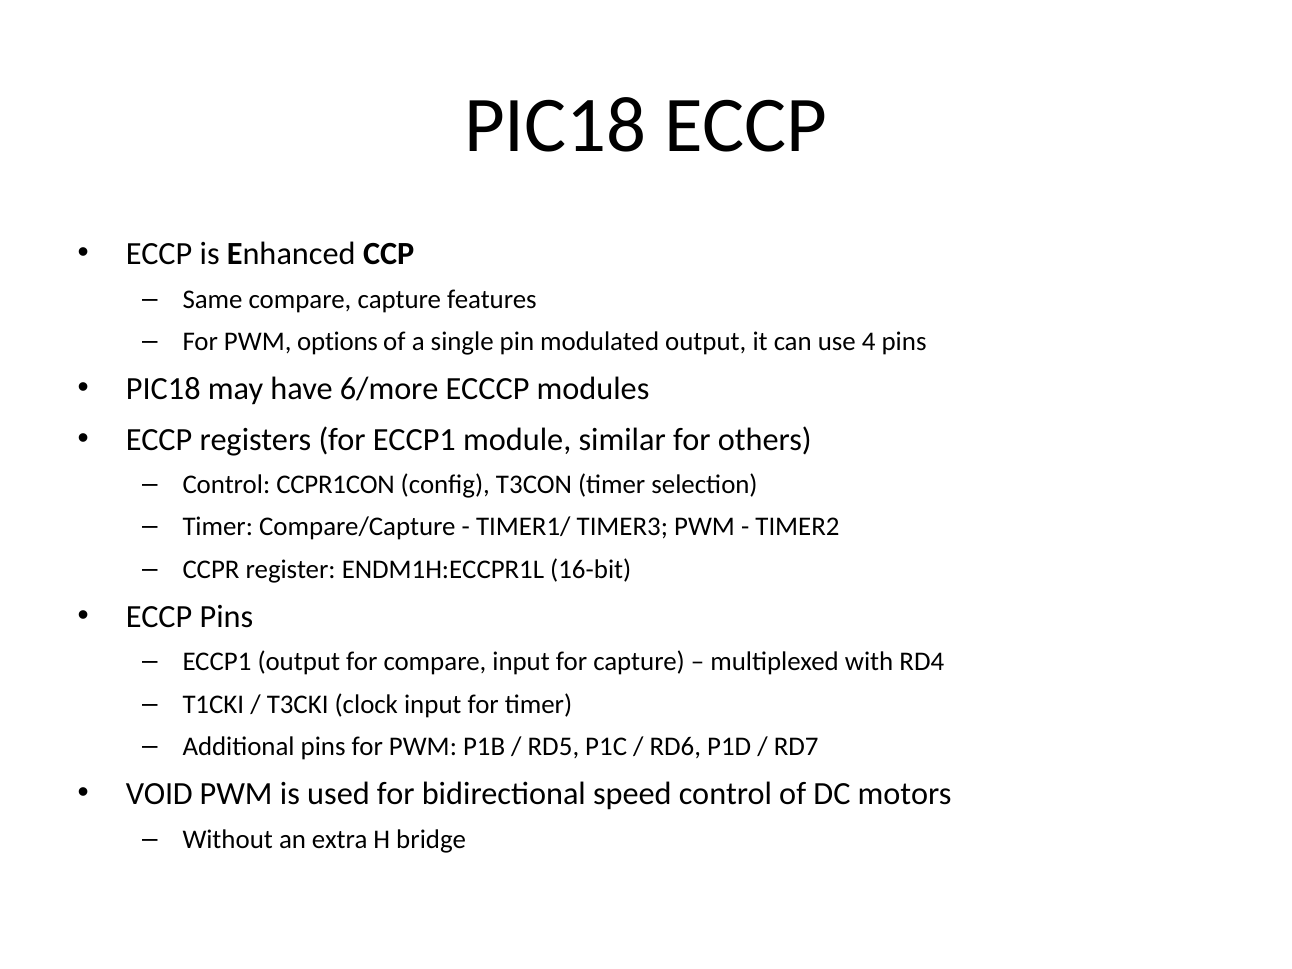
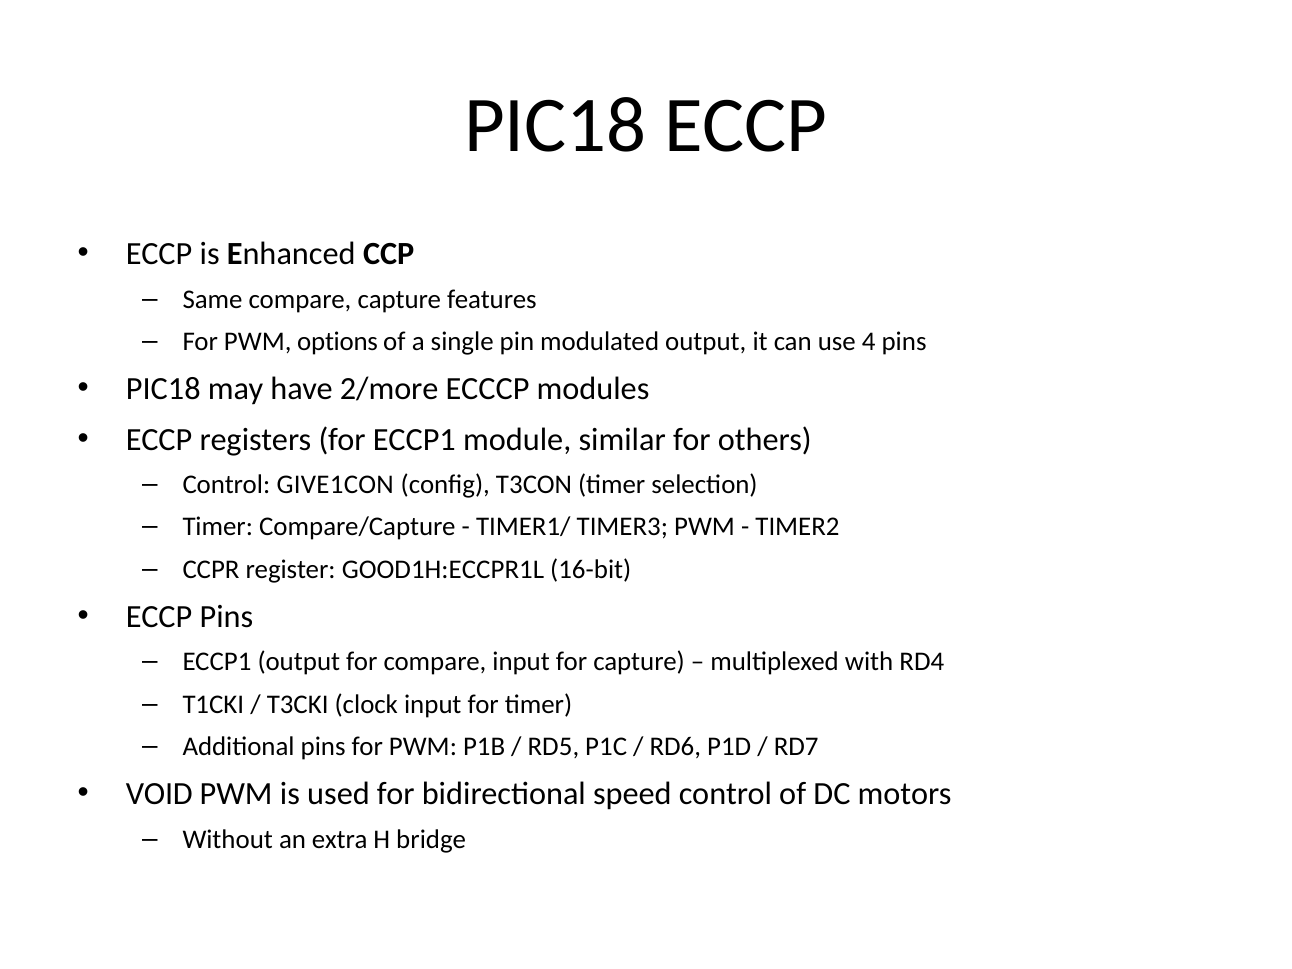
6/more: 6/more -> 2/more (389, 389)
CCPR1CON: CCPR1CON -> GIVE1CON (335, 485)
ENDM1H:ECCPR1L: ENDM1H:ECCPR1L -> GOOD1H:ECCPR1L (443, 569)
